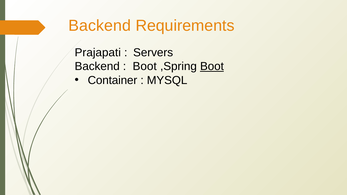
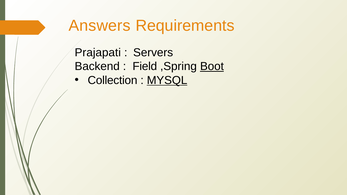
Backend: Backend -> Answers (100, 26)
Boot: Boot -> Field (145, 66)
Container: Container -> Collection (113, 80)
MYSQL underline: none -> present (167, 80)
